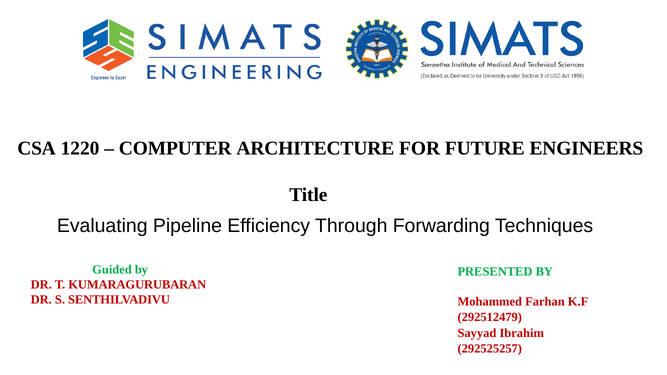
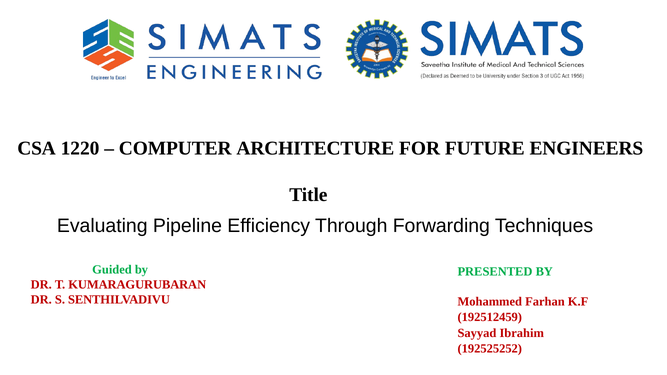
292512479: 292512479 -> 192512459 (490, 317)
292525257: 292525257 -> 192525252 (490, 349)
